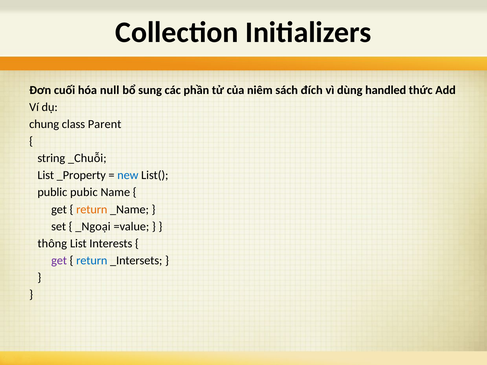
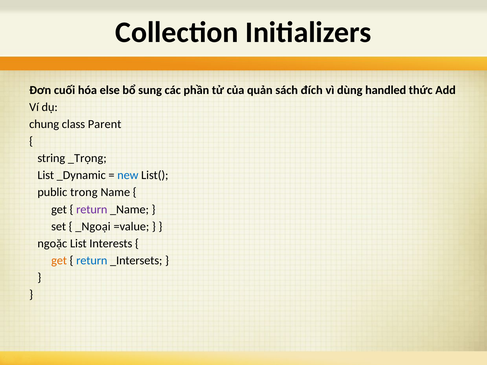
null: null -> else (110, 90)
niêm: niêm -> quản (260, 90)
_Chuỗi: _Chuỗi -> _Trọng (87, 158)
_Property: _Property -> _Dynamic (81, 175)
pubic: pubic -> trong (84, 192)
return colour: orange -> purple (92, 209)
thông: thông -> ngoặc (52, 244)
get colour: purple -> orange (59, 261)
